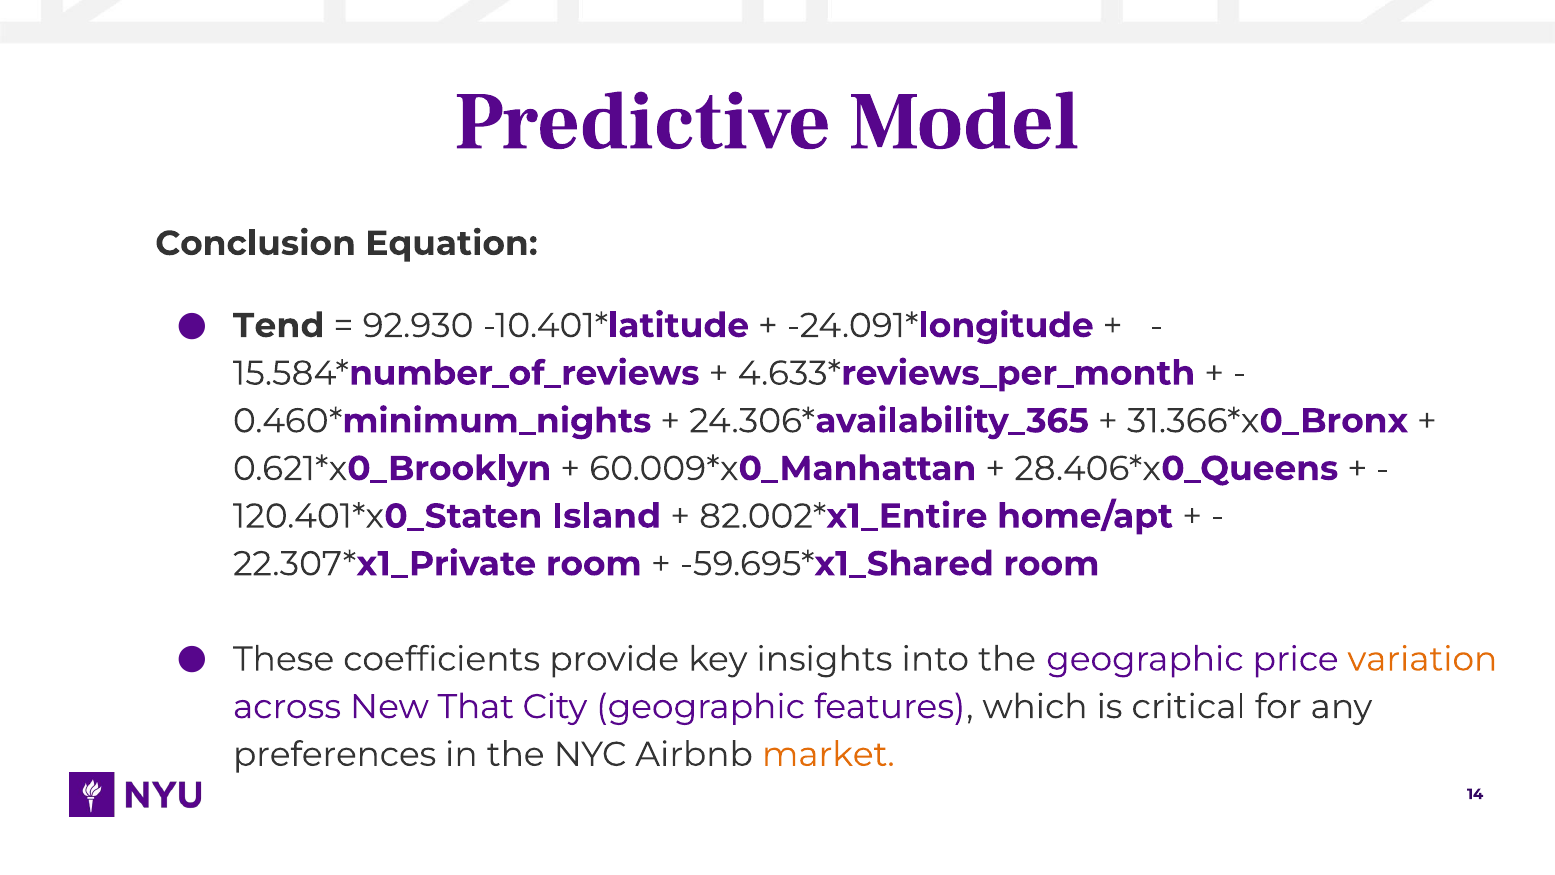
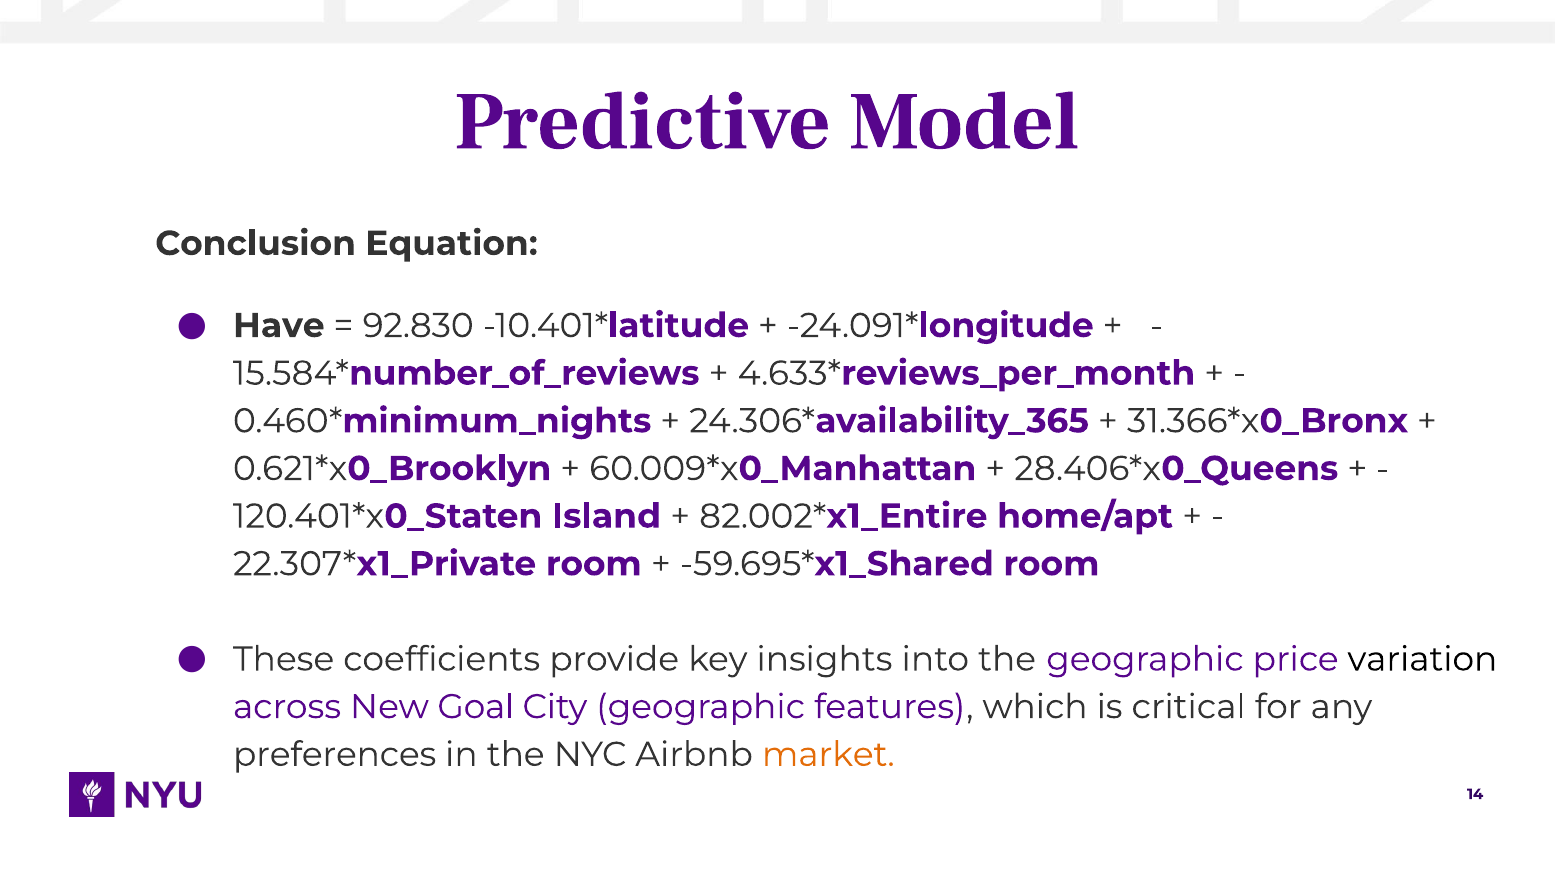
Tend: Tend -> Have (279, 326)
92.930: 92.930 -> 92.830 (418, 326)
variation colour: orange -> black (1422, 659)
That: That -> Goal (476, 707)
